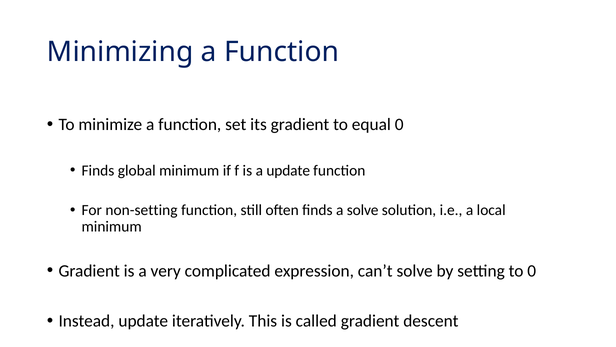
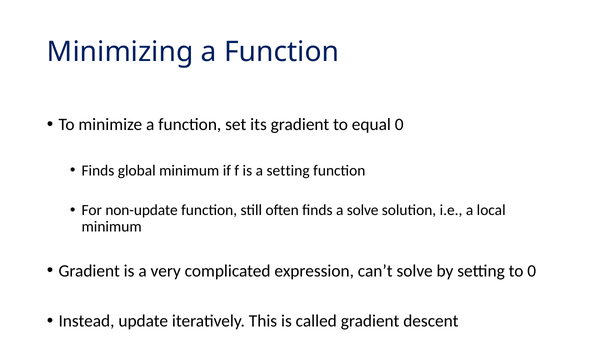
a update: update -> setting (288, 170)
non-setting: non-setting -> non-update (142, 210)
